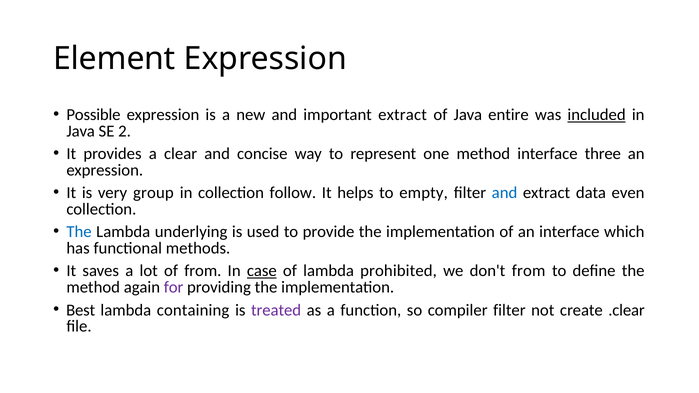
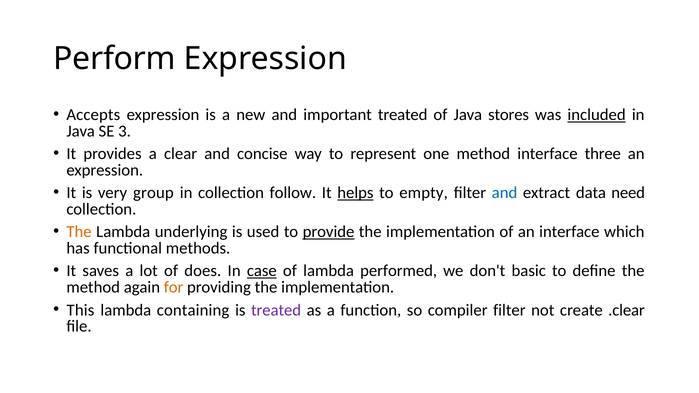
Element: Element -> Perform (114, 59)
Possible: Possible -> Accepts (93, 115)
important extract: extract -> treated (403, 115)
entire: entire -> stores (509, 115)
2: 2 -> 3 (125, 131)
helps underline: none -> present (355, 193)
even: even -> need (628, 193)
The colour: blue -> orange (79, 232)
provide underline: none -> present (329, 232)
of from: from -> does (203, 271)
prohibited: prohibited -> performed (399, 271)
don't from: from -> basic (529, 271)
for colour: purple -> orange (174, 287)
Best: Best -> This (81, 310)
